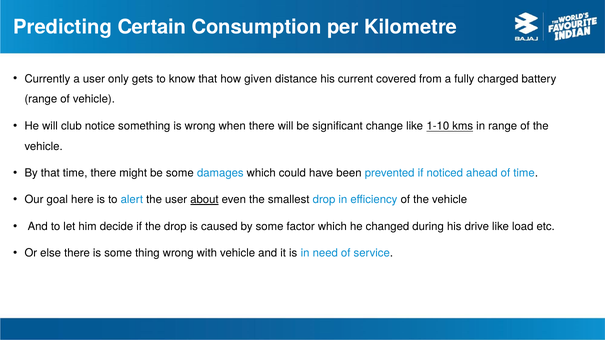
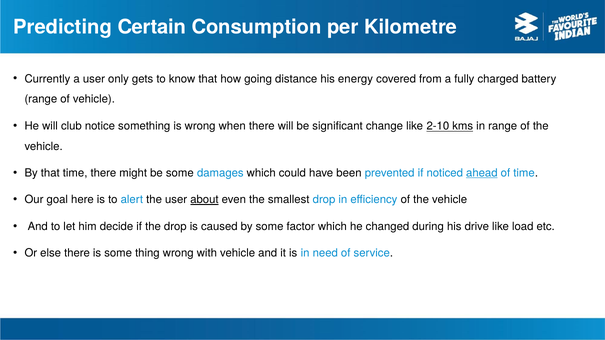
given: given -> going (258, 79)
current: current -> energy (356, 79)
1-10: 1-10 -> 2-10 (438, 126)
ahead underline: none -> present (482, 173)
